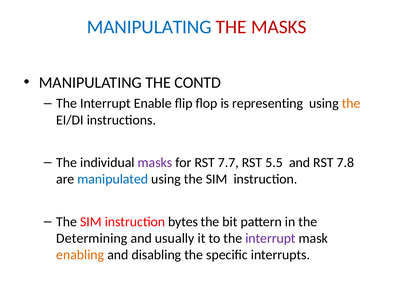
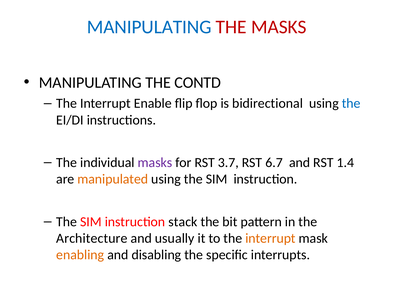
representing: representing -> bidirectional (268, 103)
the colour: orange -> blue (351, 103)
7.7: 7.7 -> 3.7 (228, 162)
5.5: 5.5 -> 6.7 (274, 162)
7.8: 7.8 -> 1.4 (345, 162)
manipulated colour: blue -> orange (113, 179)
bytes: bytes -> stack (183, 221)
Determining: Determining -> Architecture (92, 238)
interrupt colour: purple -> orange (270, 238)
